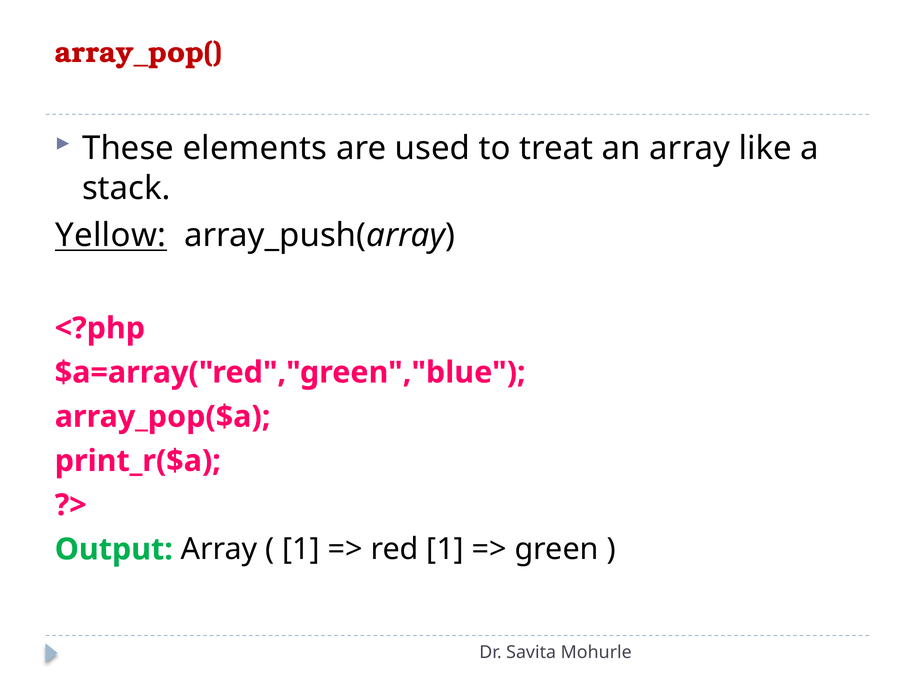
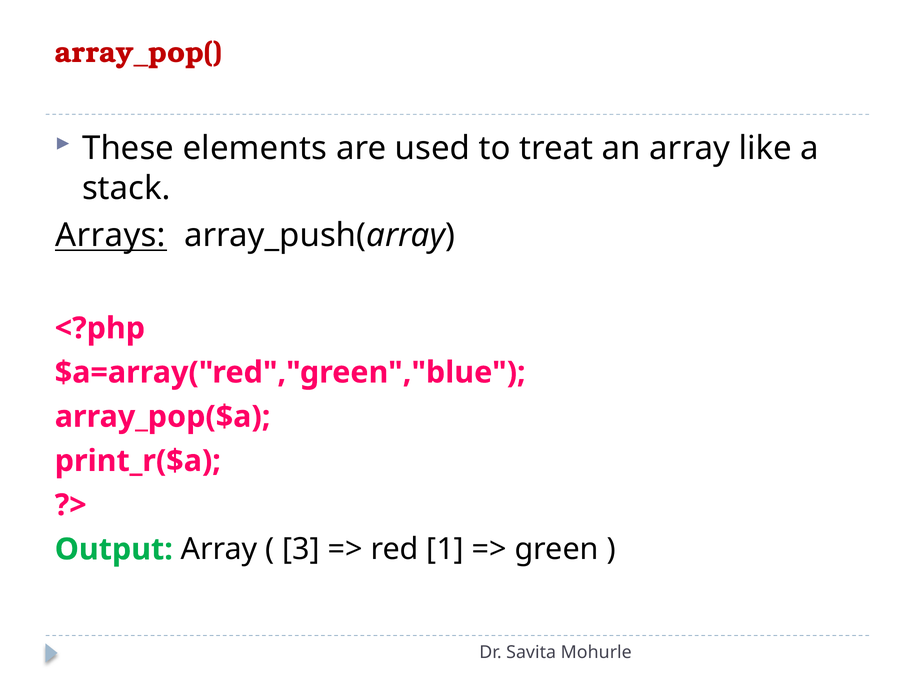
Yellow: Yellow -> Arrays (111, 236)
1: 1 -> 3 (301, 550)
